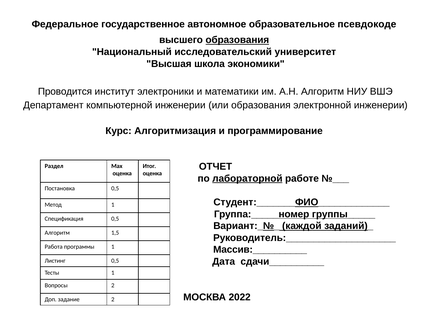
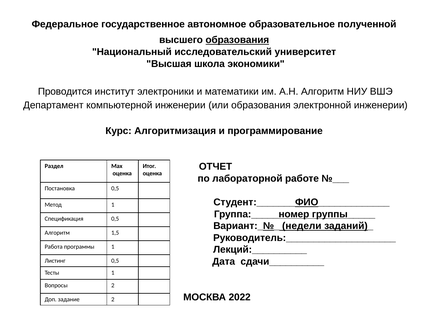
псевдокоде: псевдокоде -> полученной (367, 24)
лабораторной underline: present -> none (247, 178)
каждой: каждой -> недели (302, 226)
Массив:__________: Массив:__________ -> Лекций:__________ (260, 250)
